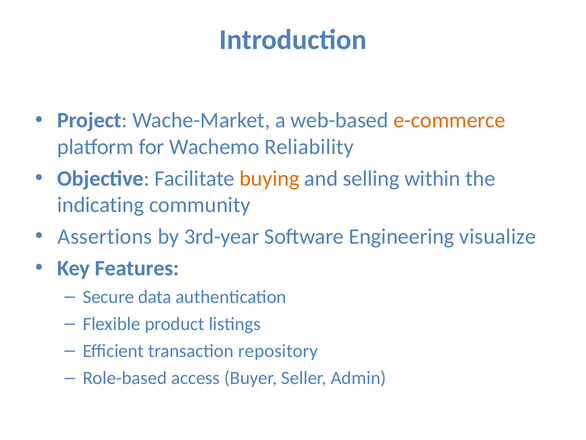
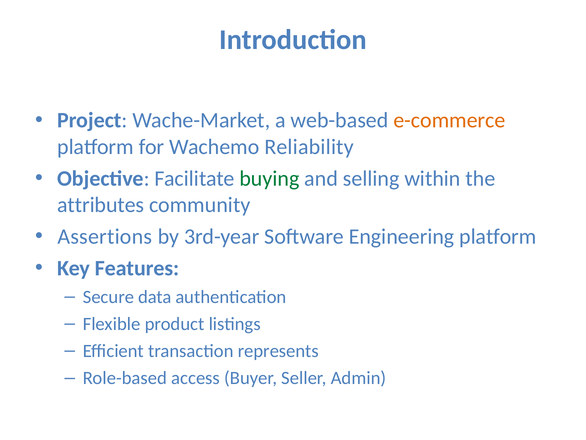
buying colour: orange -> green (269, 178)
indicating: indicating -> attributes (101, 205)
Engineering visualize: visualize -> platform (498, 236)
repository: repository -> represents (278, 351)
